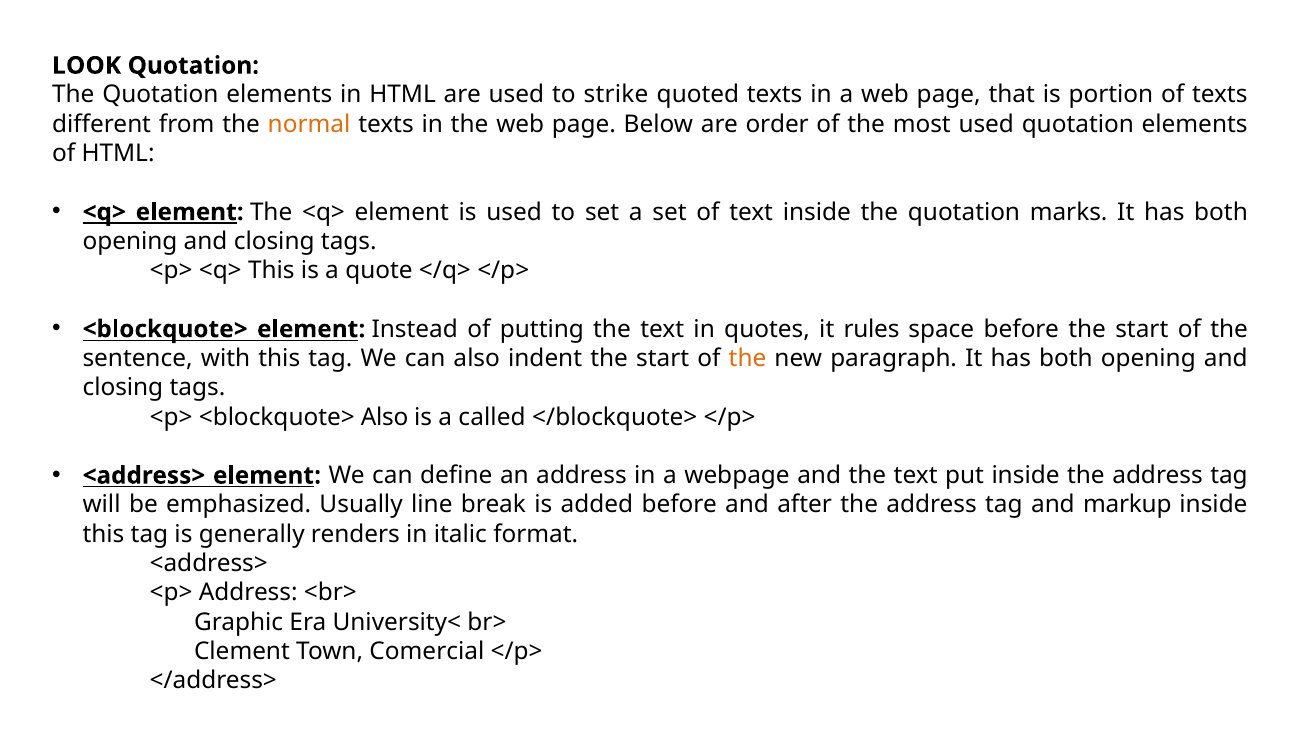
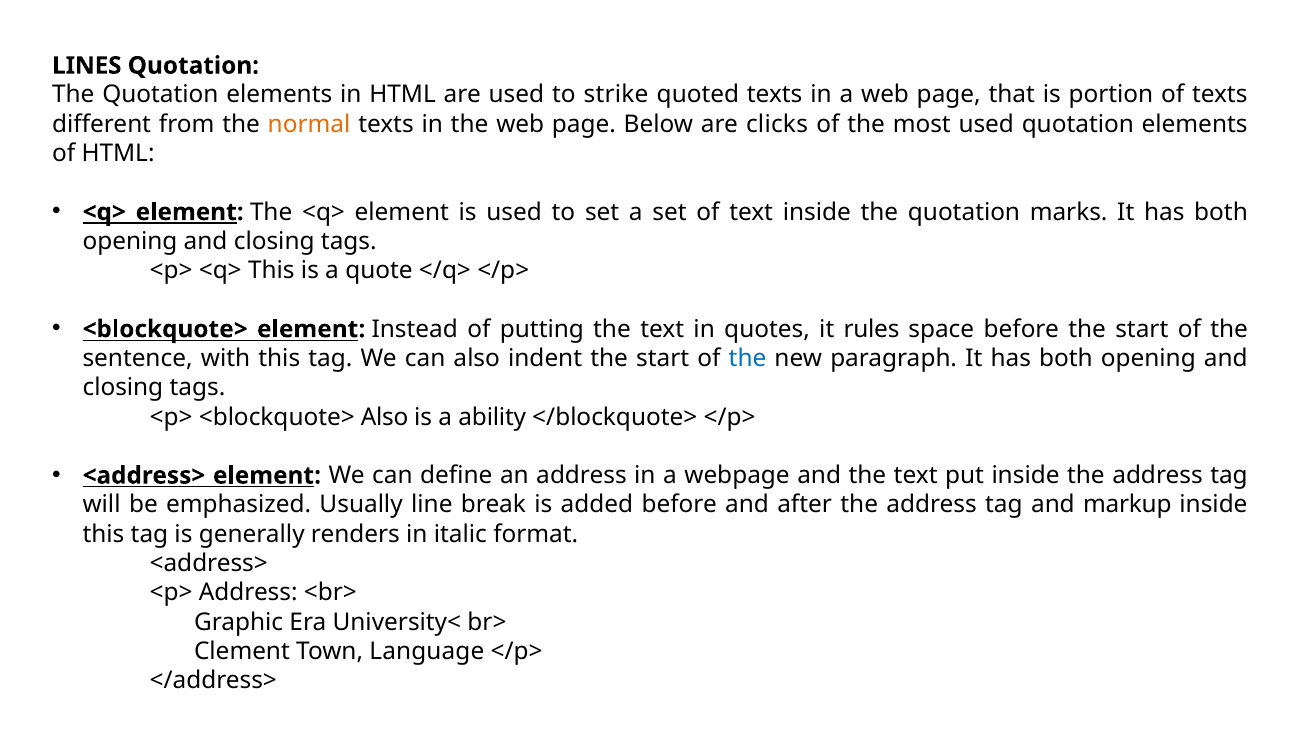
LOOK: LOOK -> LINES (87, 66)
order: order -> clicks (777, 124)
the colour: orange -> blue (748, 358)
called: called -> ability (492, 417)
Comercial: Comercial -> Language (427, 651)
